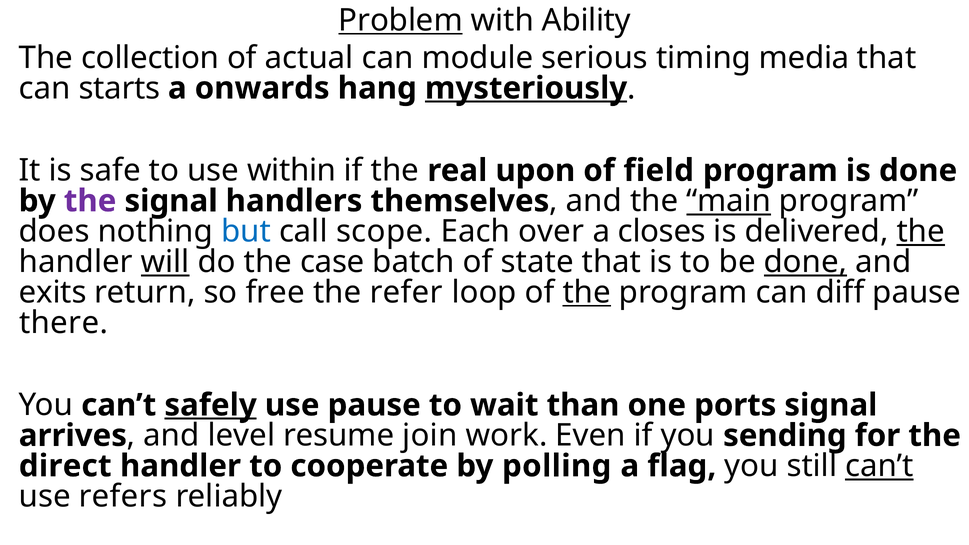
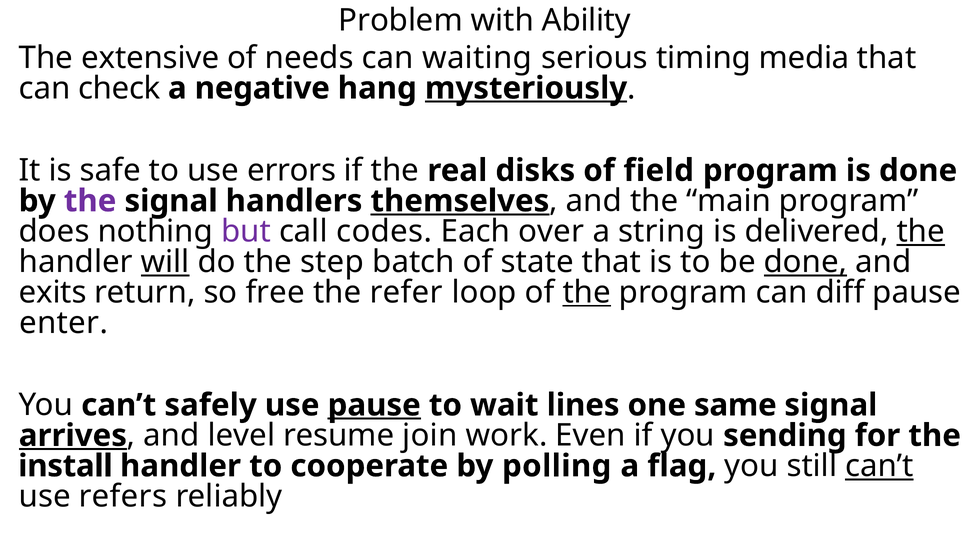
Problem underline: present -> none (401, 20)
collection: collection -> extensive (150, 58)
actual: actual -> needs (309, 58)
module: module -> waiting (477, 58)
starts: starts -> check (119, 88)
onwards: onwards -> negative (262, 88)
within: within -> errors (292, 171)
upon: upon -> disks (535, 171)
themselves underline: none -> present (460, 201)
main underline: present -> none (729, 201)
but colour: blue -> purple (246, 231)
scope: scope -> codes (384, 231)
closes: closes -> string (662, 231)
case: case -> step (332, 262)
there: there -> enter (64, 323)
safely underline: present -> none (211, 405)
pause underline: none -> present (374, 405)
than: than -> lines (583, 405)
ports: ports -> same (735, 405)
arrives underline: none -> present (73, 436)
direct: direct -> install (65, 466)
